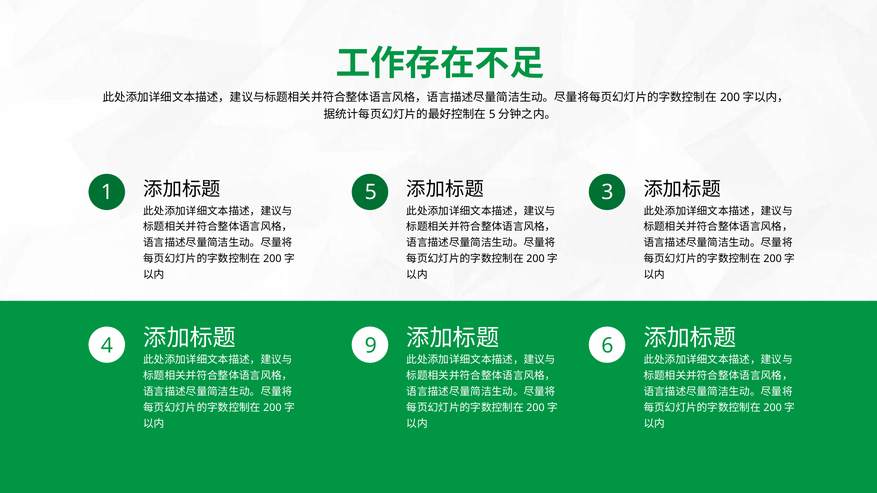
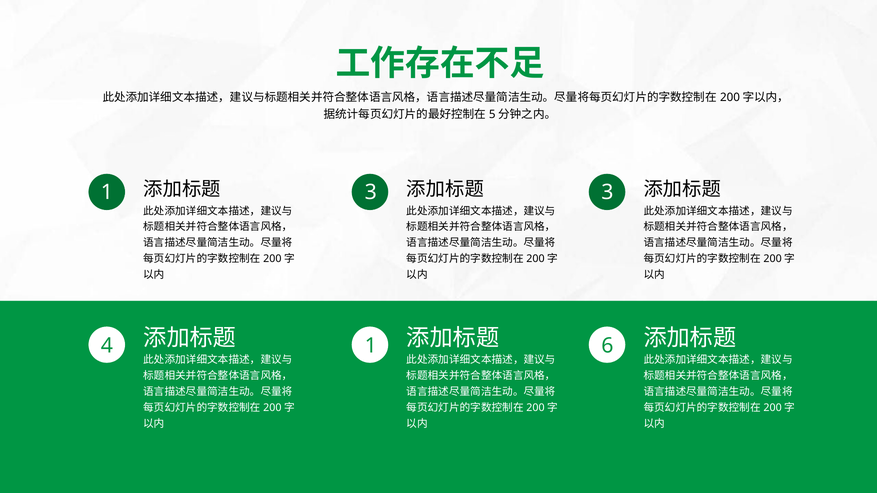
1 5: 5 -> 3 (371, 192)
4 9: 9 -> 1 (371, 346)
